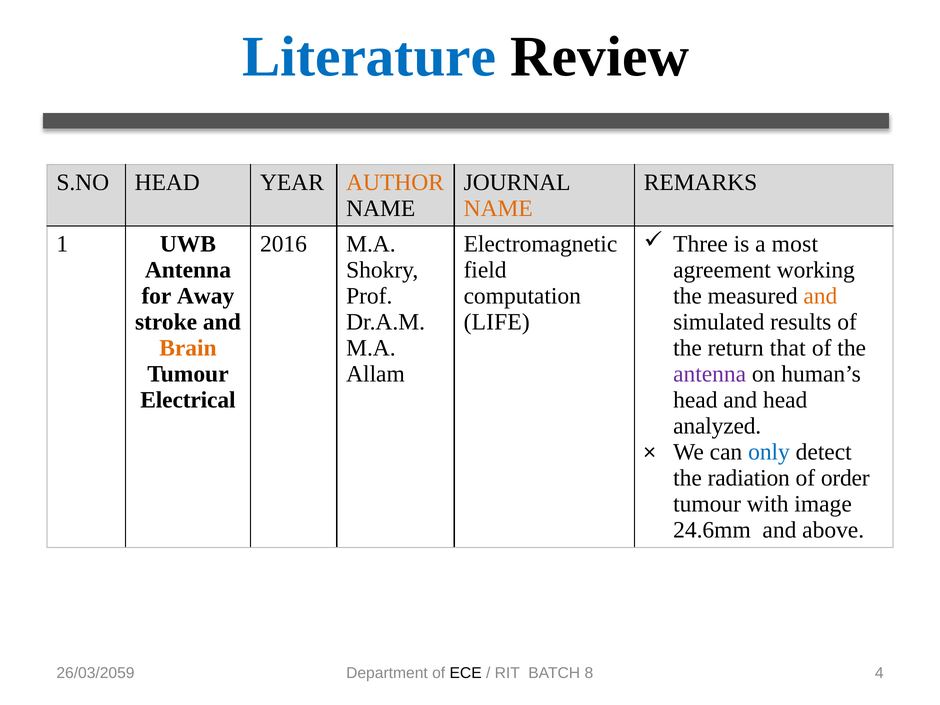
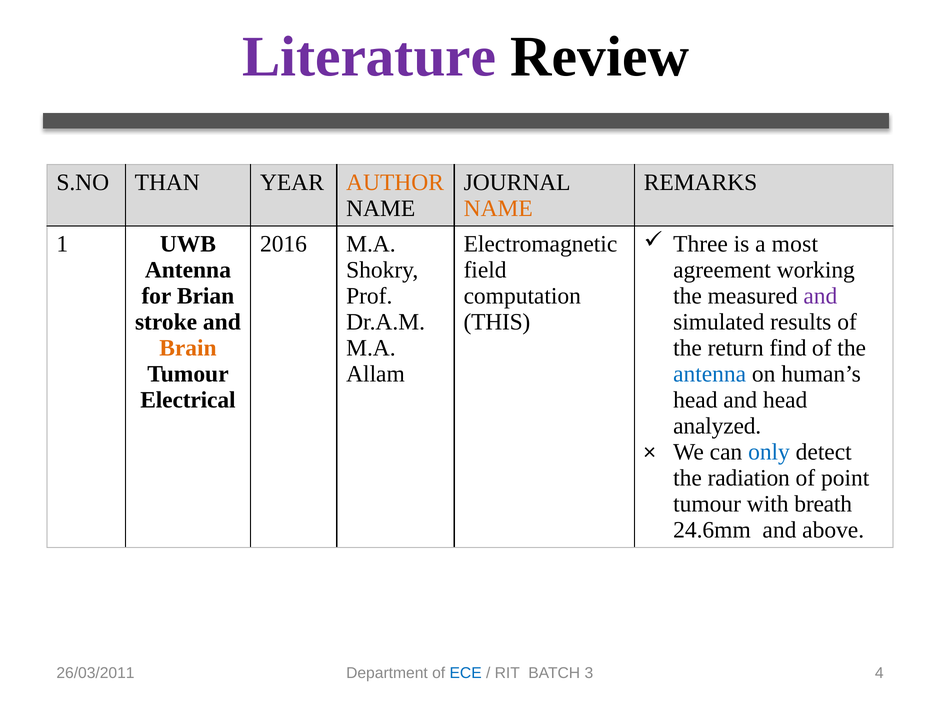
Literature colour: blue -> purple (369, 57)
S.NO HEAD: HEAD -> THAN (167, 182)
Away: Away -> Brian (206, 296)
and colour: orange -> purple (820, 296)
LIFE: LIFE -> THIS (497, 322)
that: that -> find (788, 348)
antenna colour: purple -> blue (710, 374)
order: order -> point (845, 478)
image: image -> breath (823, 504)
26/03/2059: 26/03/2059 -> 26/03/2011 (95, 673)
ECE colour: black -> blue (466, 673)
8: 8 -> 3 (589, 673)
